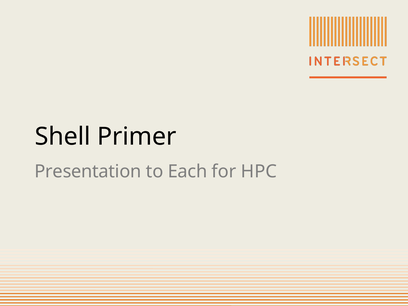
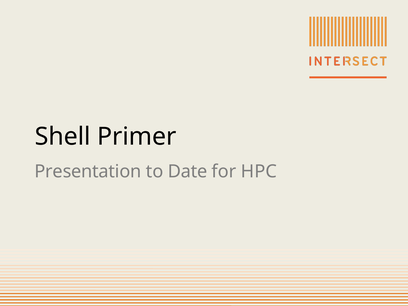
Each: Each -> Date (188, 171)
